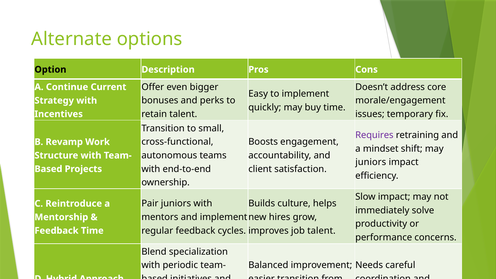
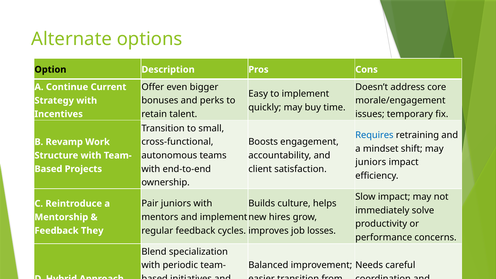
Requires colour: purple -> blue (374, 135)
job talent: talent -> losses (322, 231)
Feedback Time: Time -> They (92, 231)
